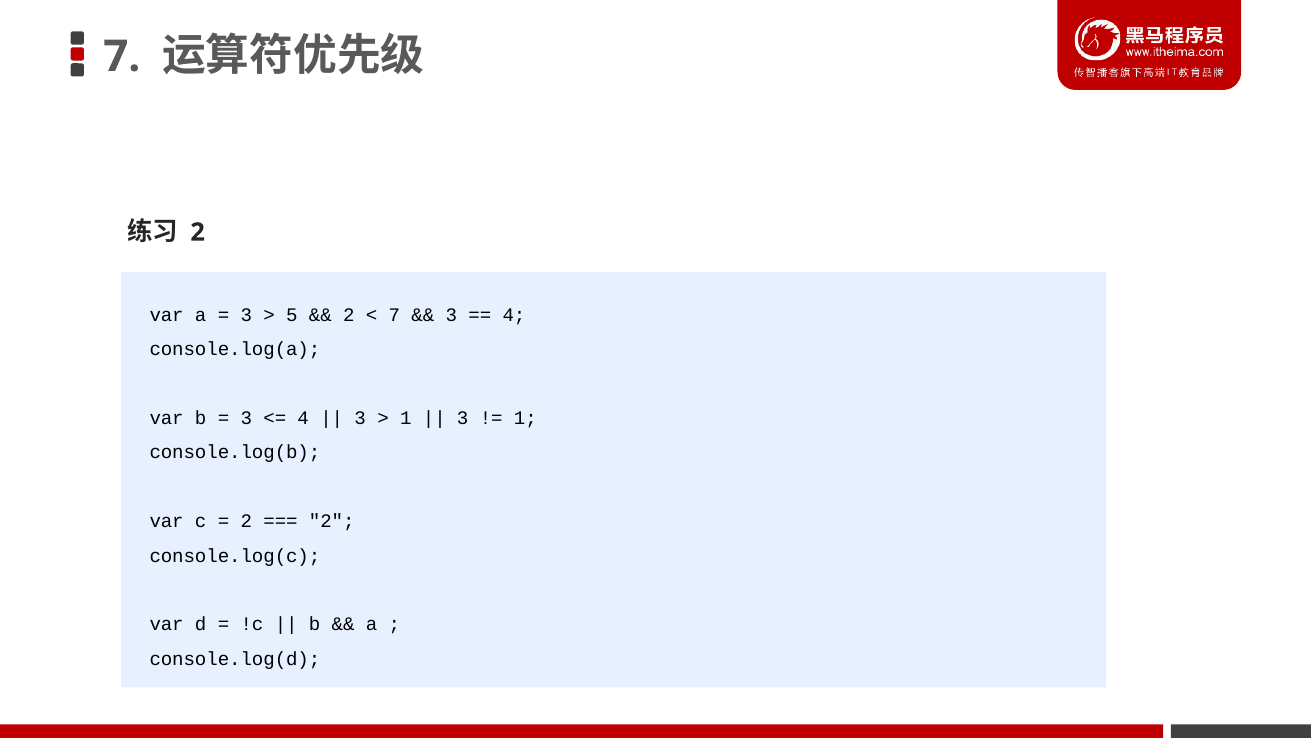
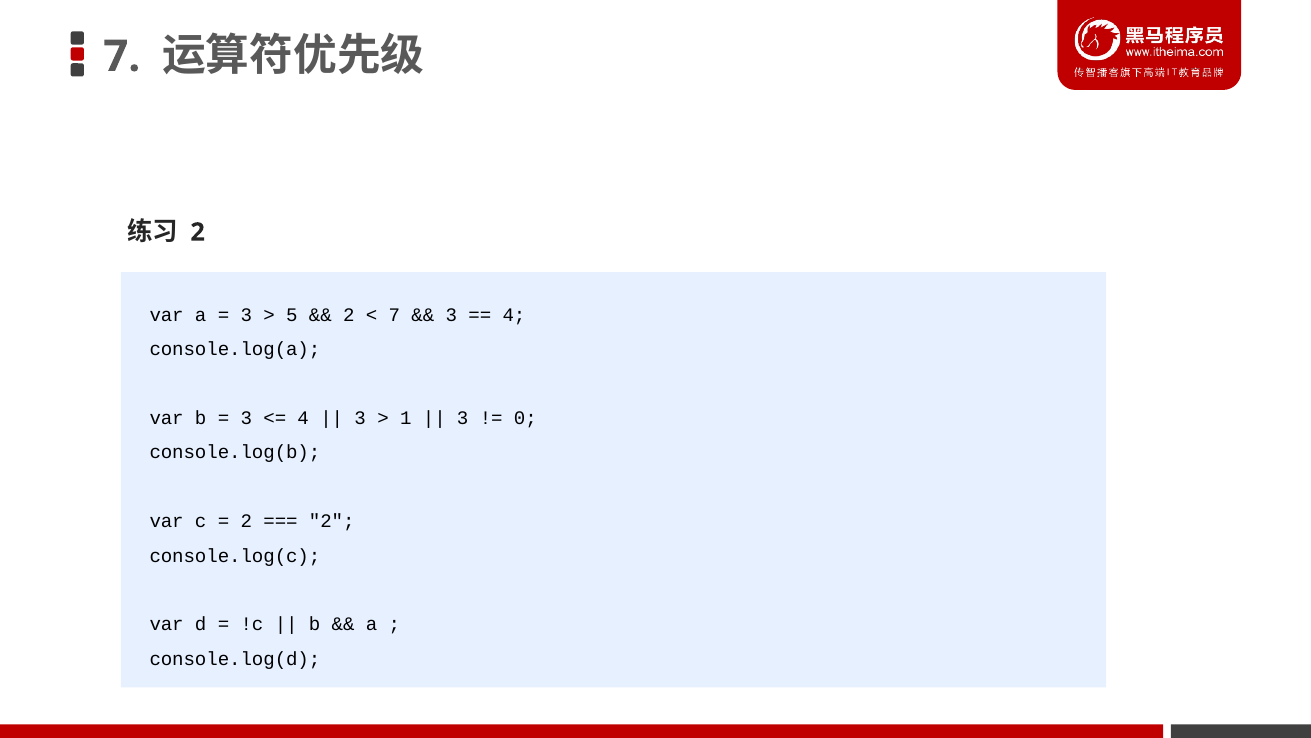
1: 1 -> 0 (525, 418)
